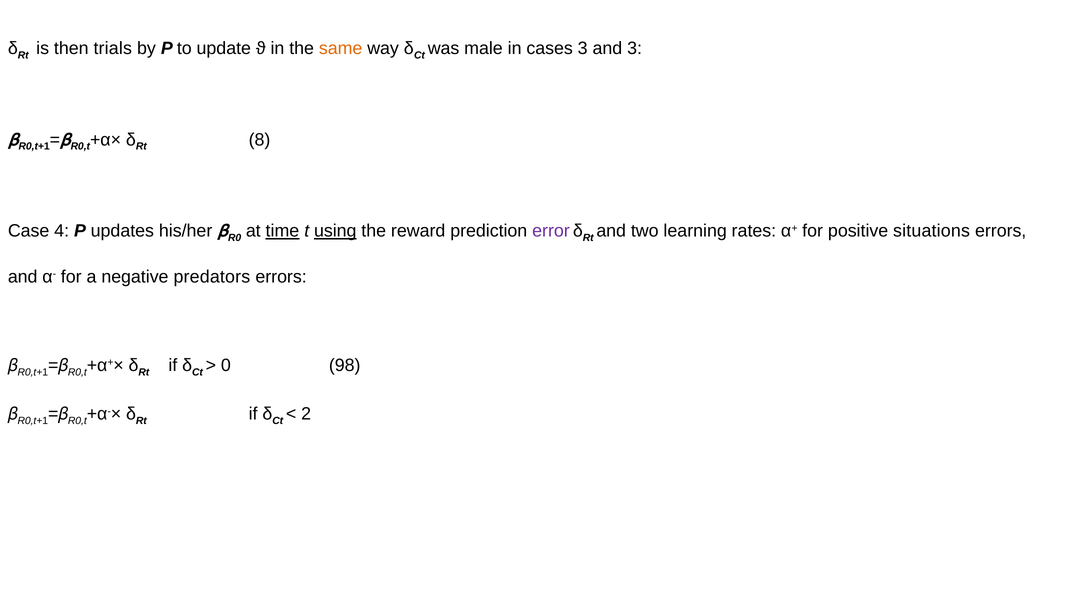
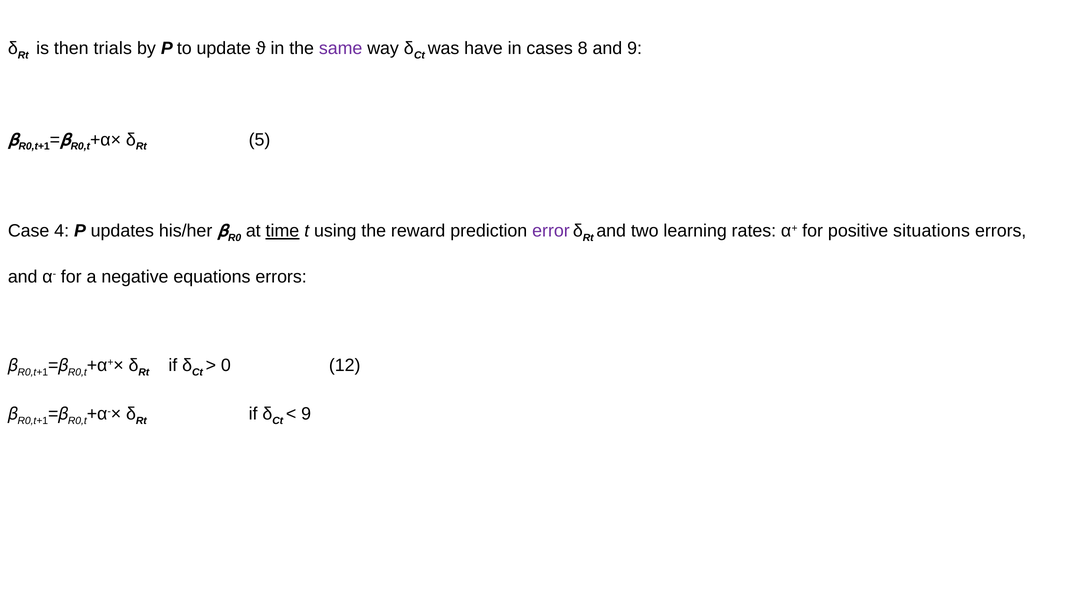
same colour: orange -> purple (341, 48)
male: male -> have (483, 48)
cases 3: 3 -> 8 (583, 48)
and 3: 3 -> 9 (635, 48)
8: 8 -> 5 (260, 140)
using underline: present -> none (335, 231)
predators: predators -> equations (212, 277)
98: 98 -> 12 (345, 365)
2: 2 -> 9 (306, 414)
